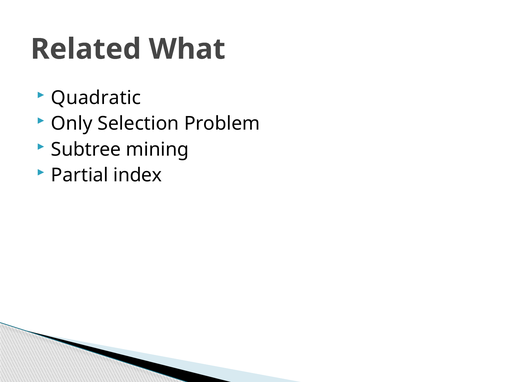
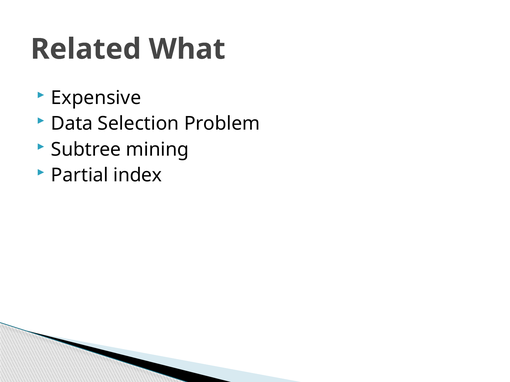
Quadratic: Quadratic -> Expensive (96, 98)
Only: Only -> Data (72, 124)
